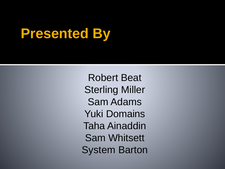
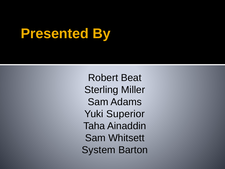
Domains: Domains -> Superior (126, 114)
